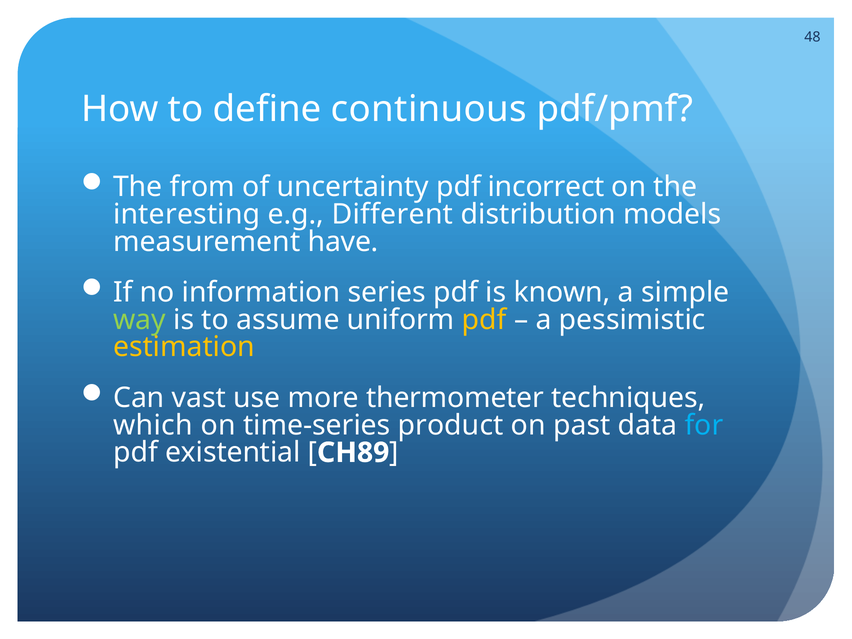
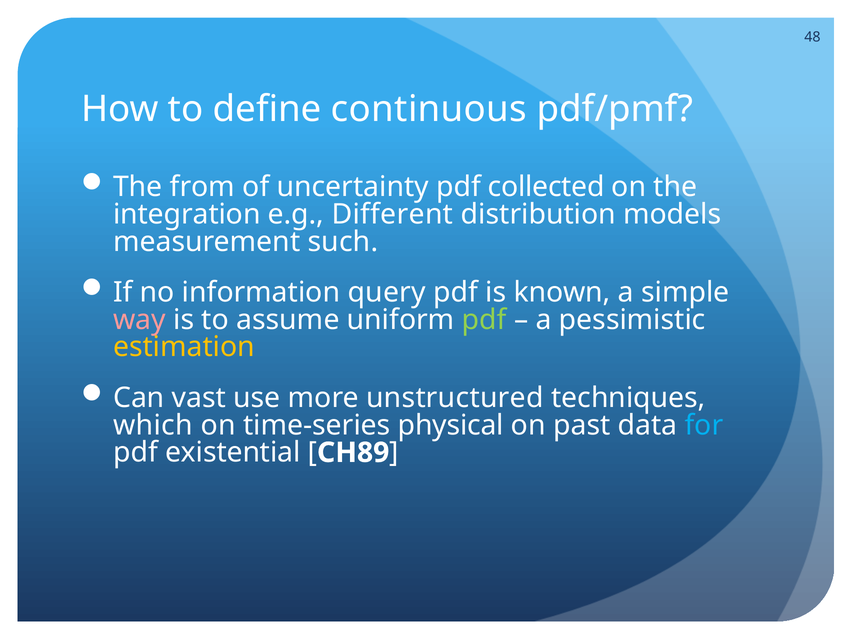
incorrect: incorrect -> collected (546, 187)
interesting: interesting -> integration (187, 214)
have: have -> such (343, 242)
series: series -> query (387, 293)
way colour: light green -> pink (139, 320)
pdf colour: yellow -> light green (484, 320)
thermometer: thermometer -> unstructured (455, 398)
product: product -> physical (451, 425)
